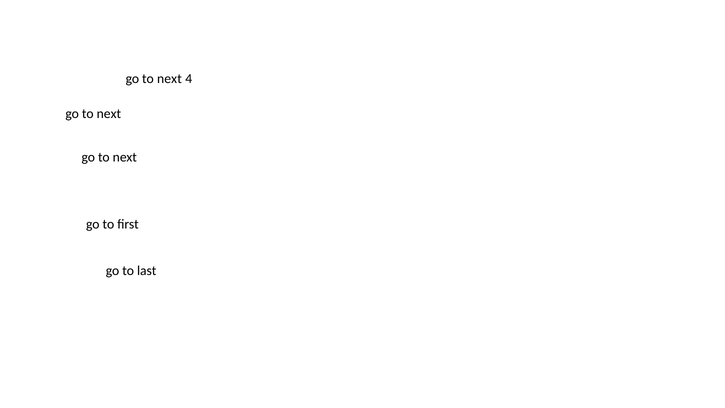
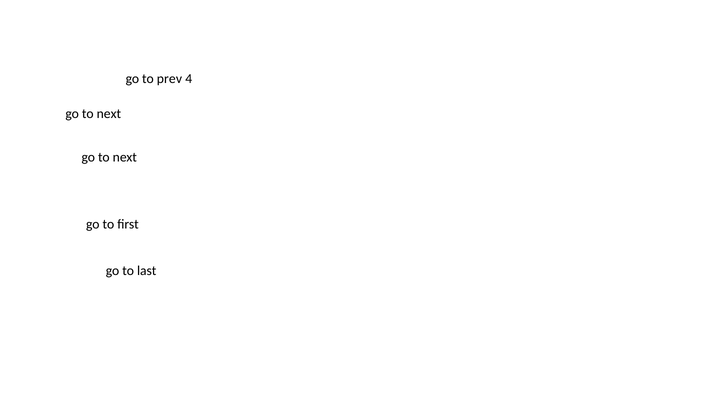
next: next -> prev (169, 78)
